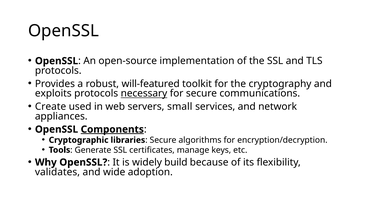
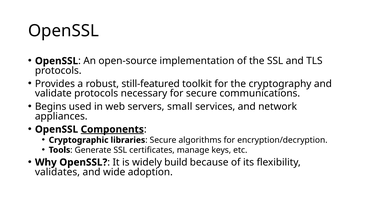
will-featured: will-featured -> still-featured (151, 84)
exploits: exploits -> validate (53, 93)
necessary underline: present -> none (144, 93)
Create: Create -> Begins (51, 107)
